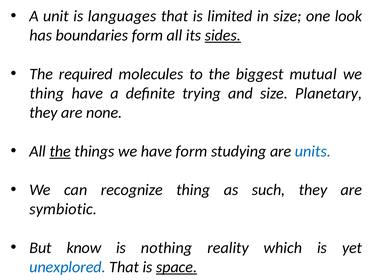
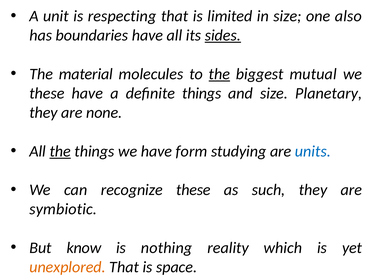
languages: languages -> respecting (122, 16)
look: look -> also (348, 16)
boundaries form: form -> have (147, 35)
required: required -> material (86, 74)
the underline: none -> present (219, 74)
thing: thing -> these (47, 93)
definite trying: trying -> things (202, 93)
recognize thing: thing -> these (193, 190)
unexplored colour: blue -> orange (67, 267)
space underline: present -> none (177, 267)
